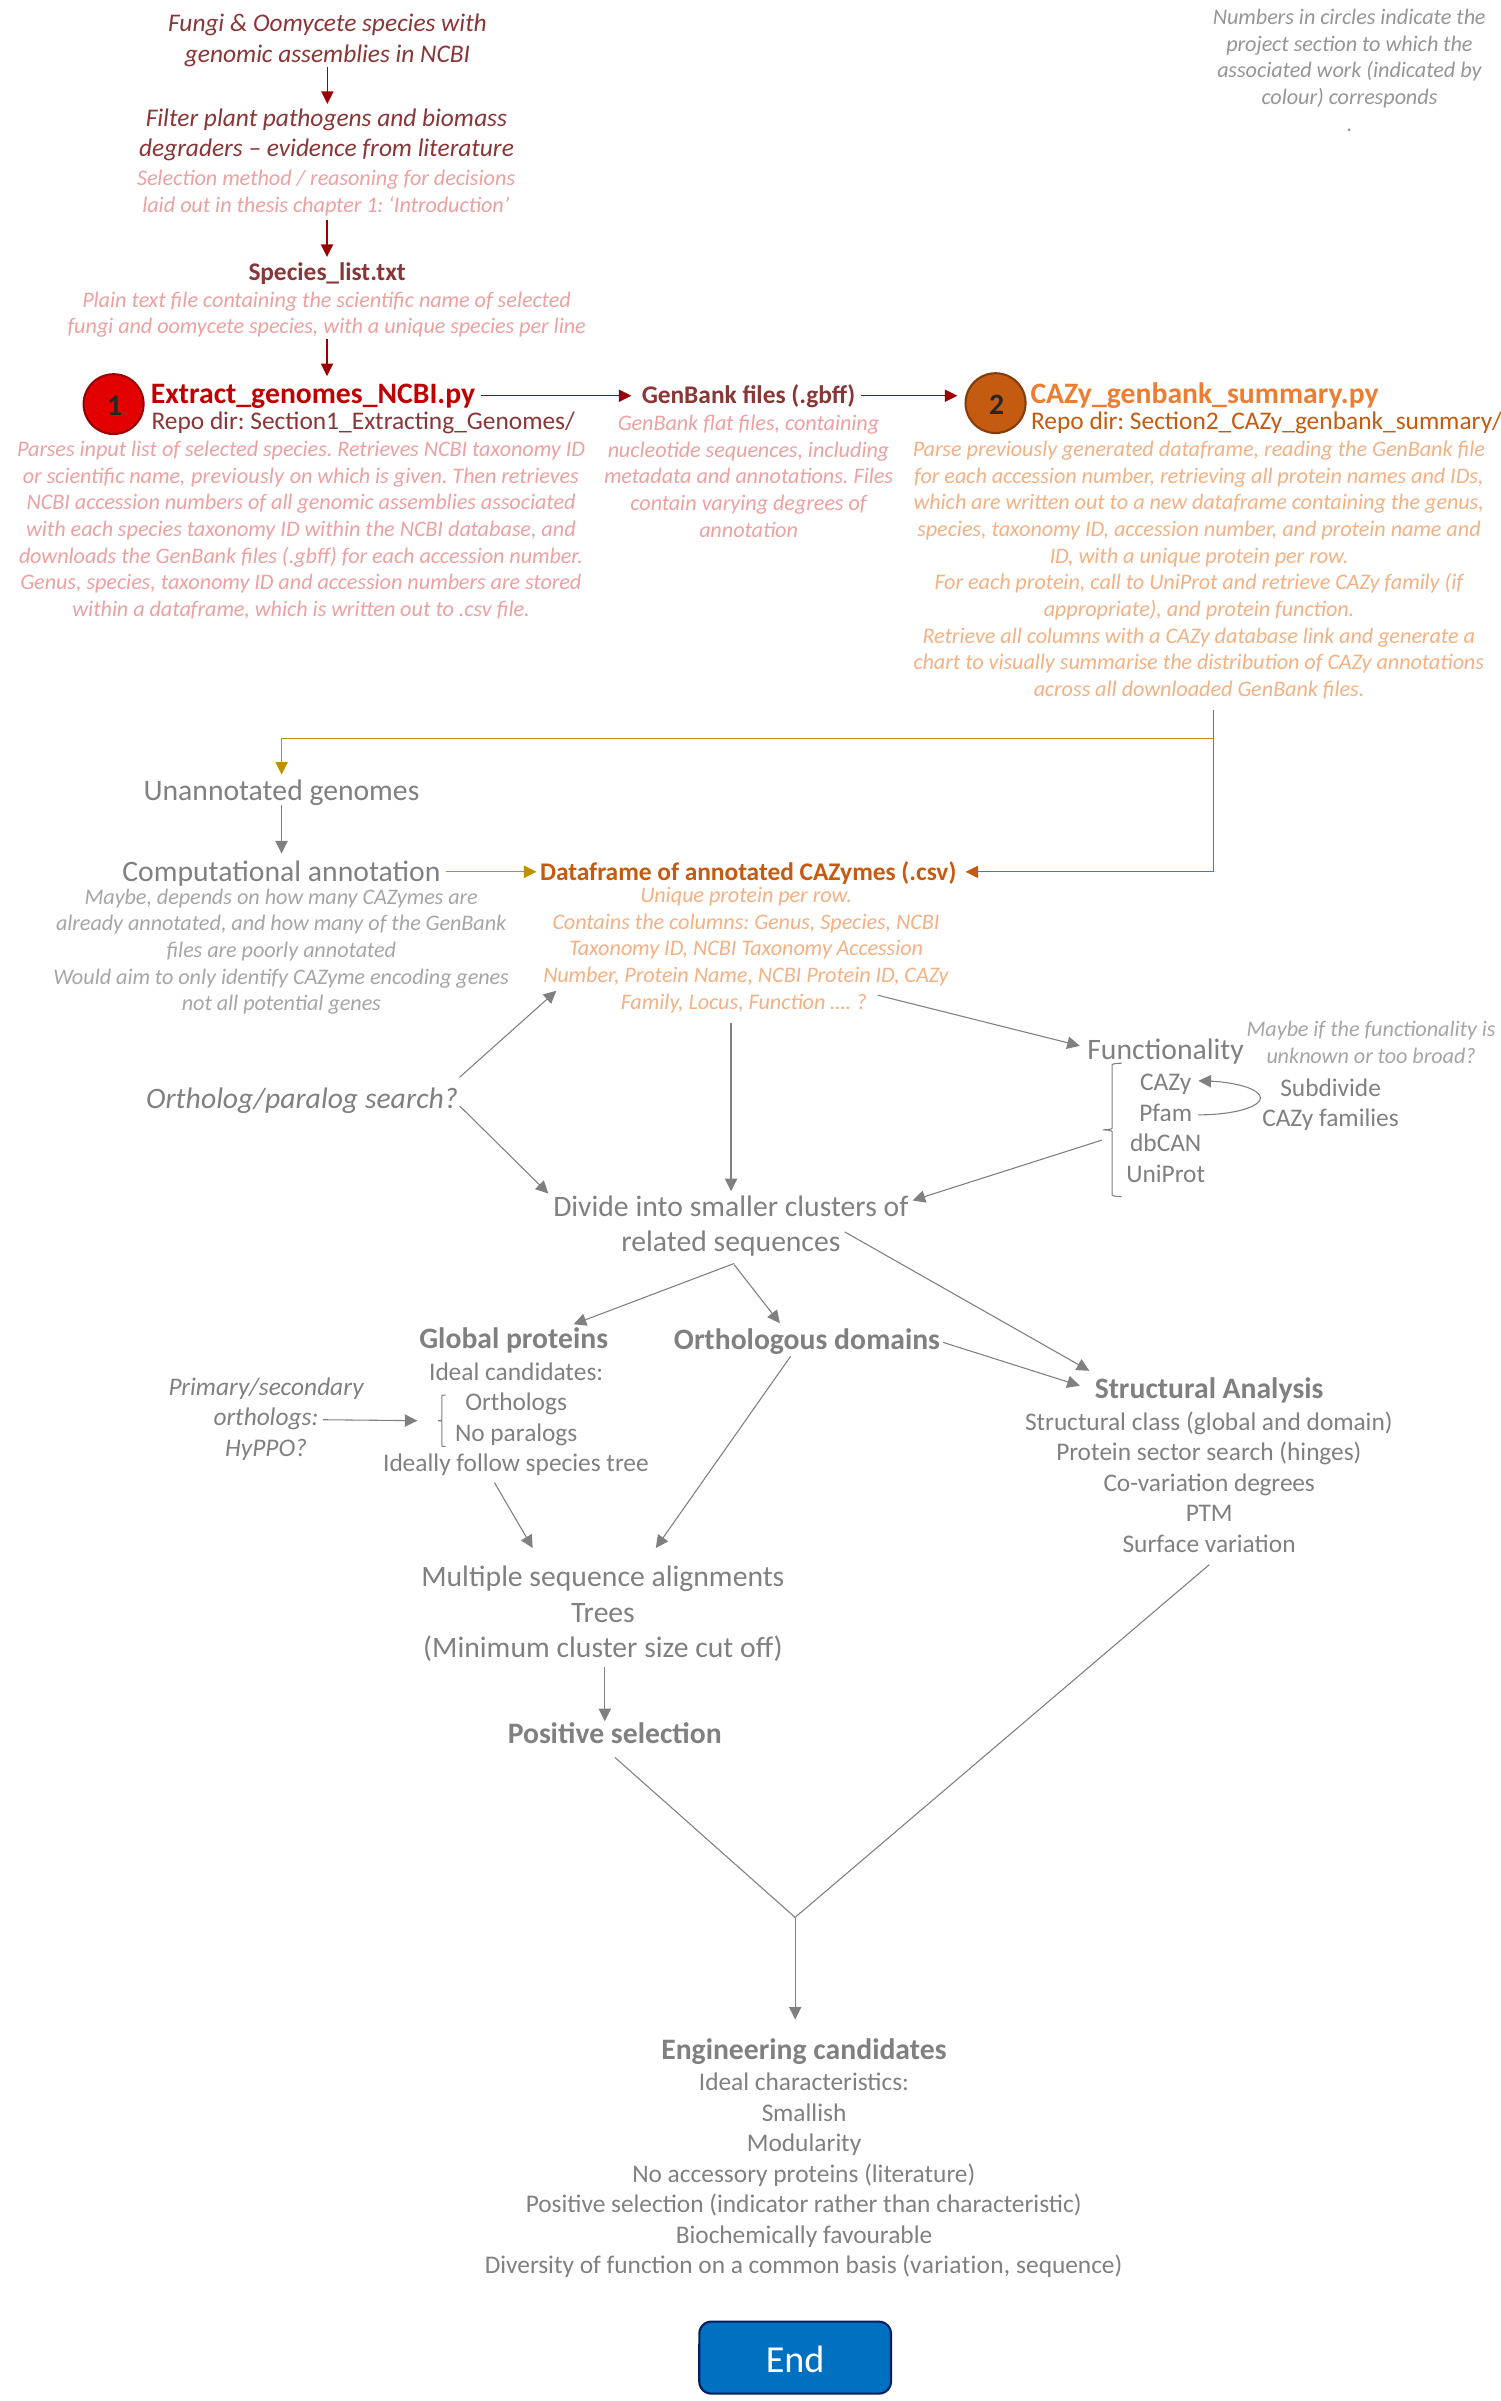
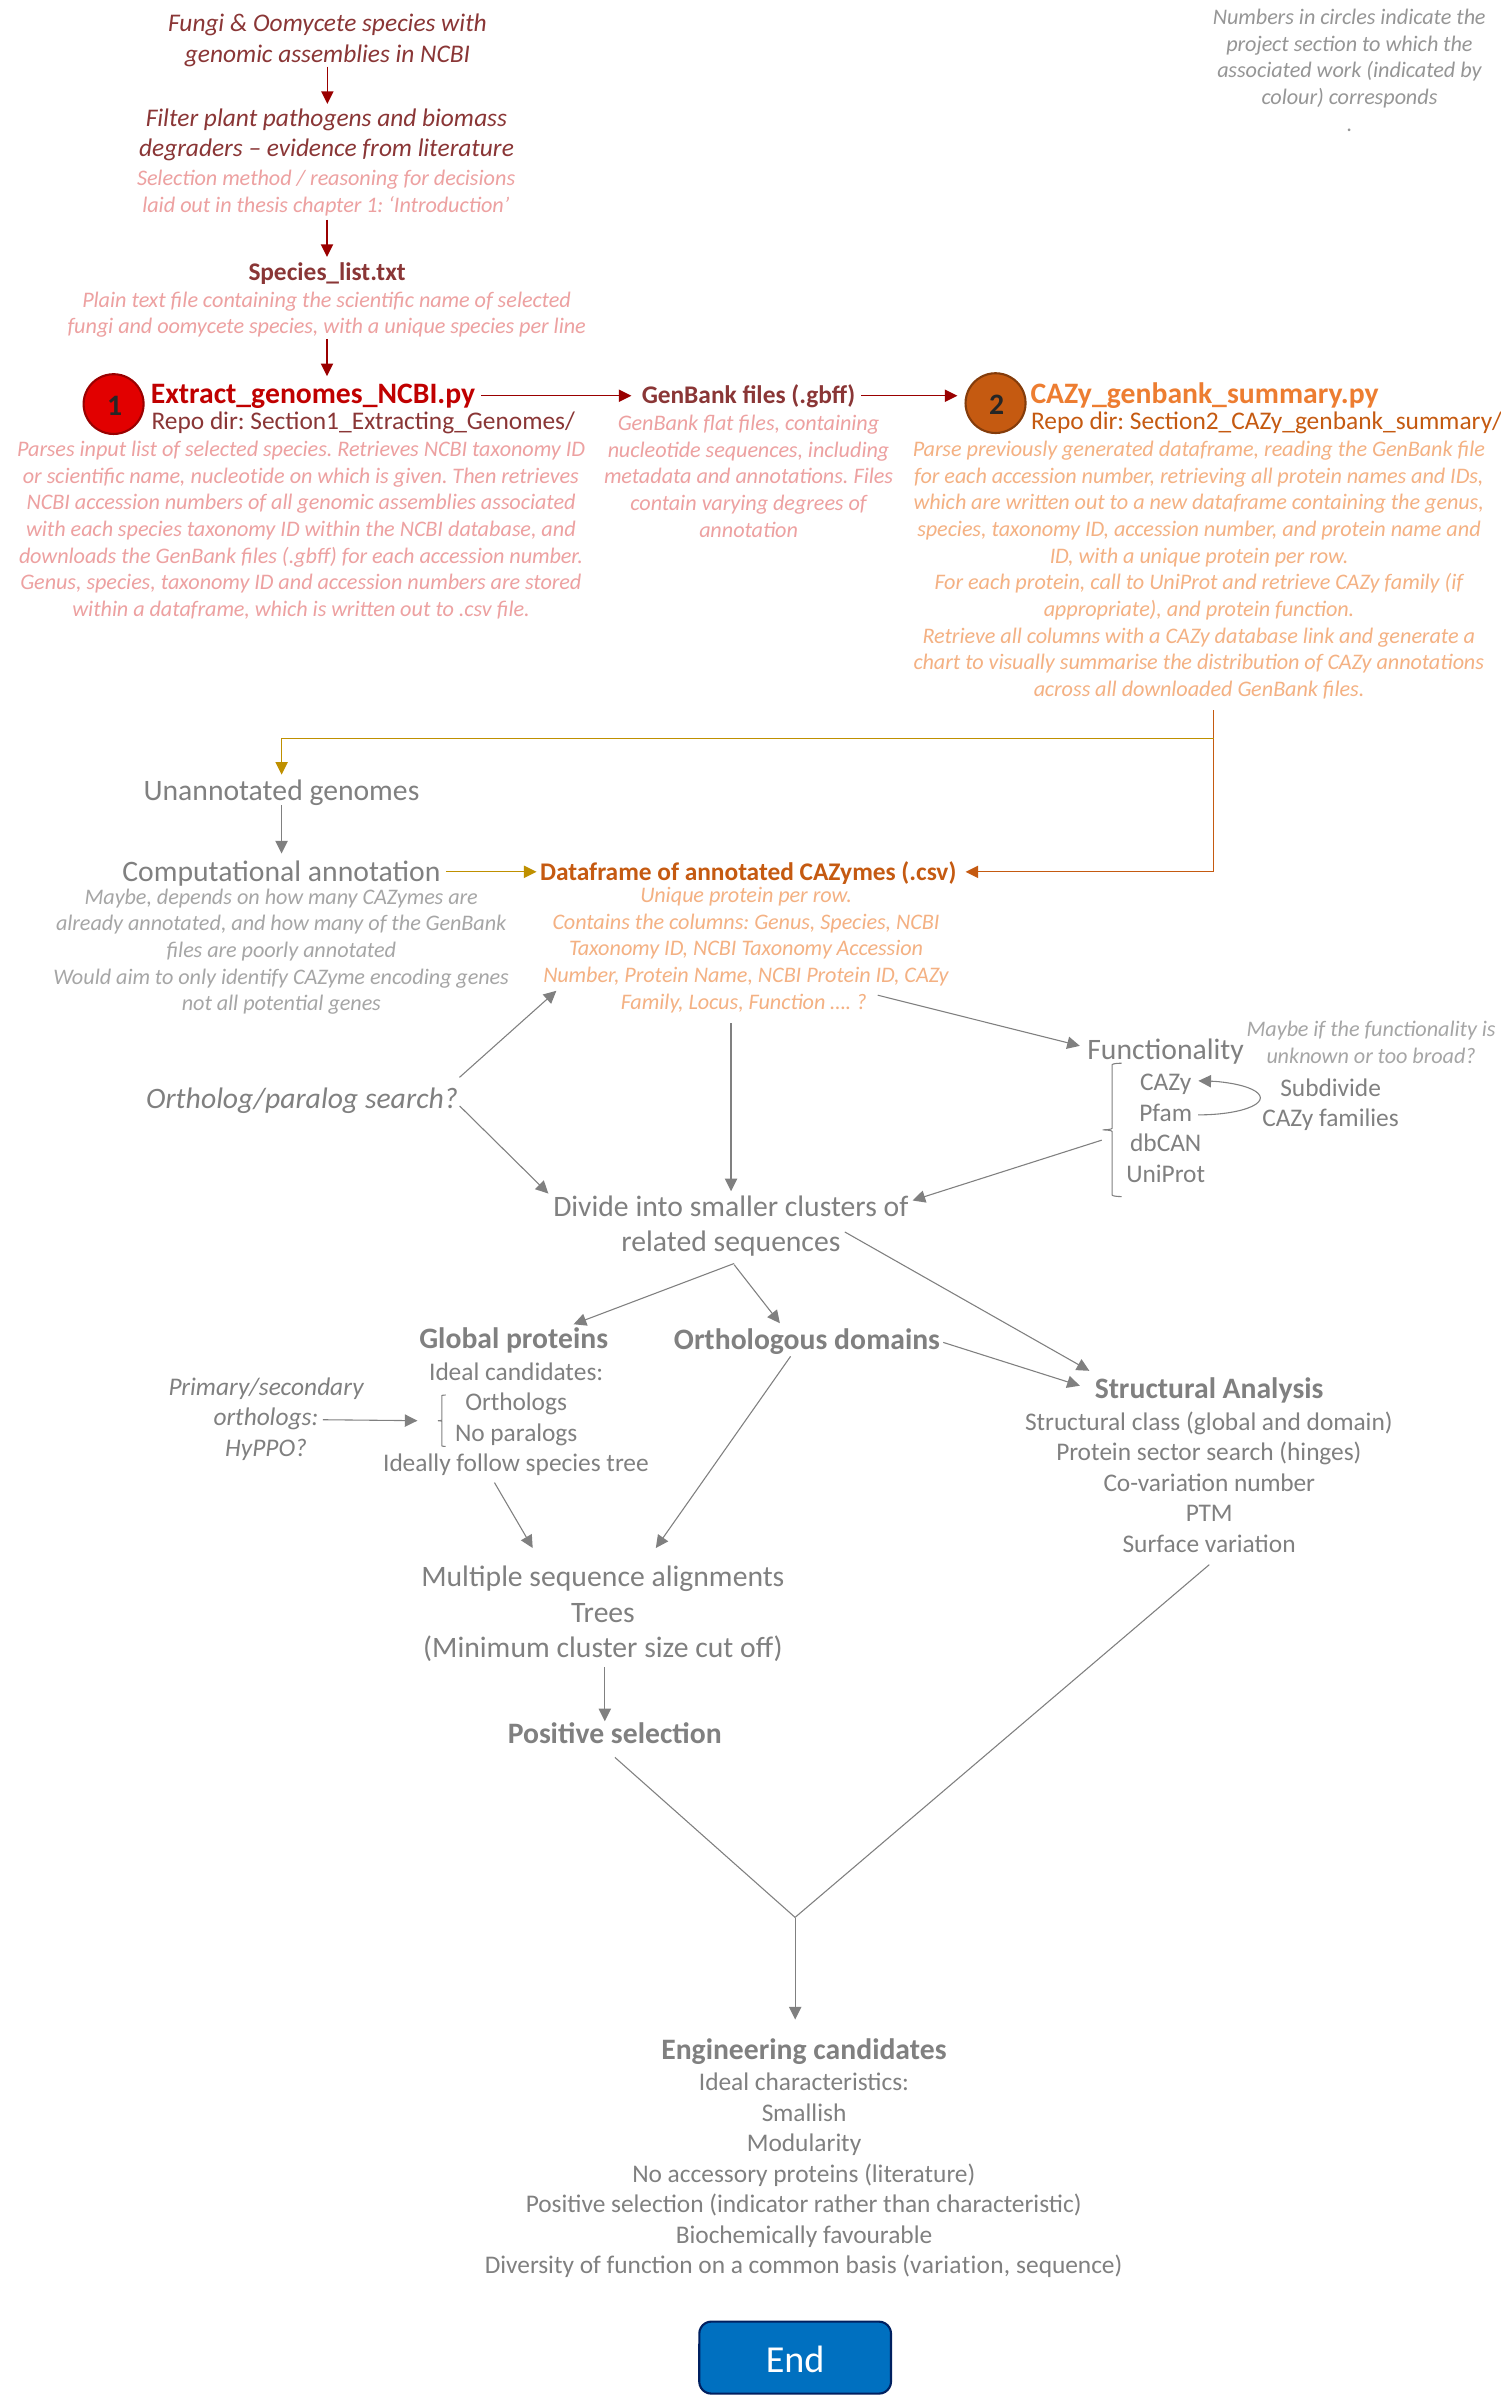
name previously: previously -> nucleotide (238, 476)
Co-variation degrees: degrees -> number (1274, 1483)
